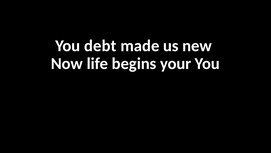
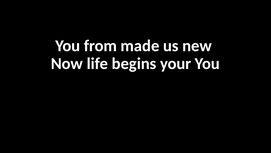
debt: debt -> from (100, 46)
